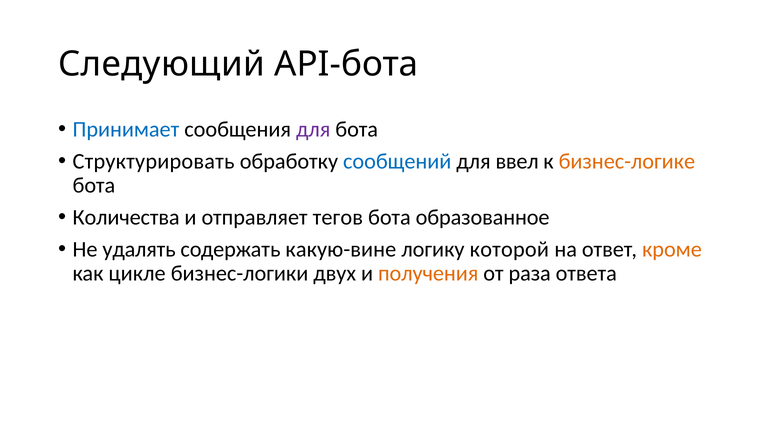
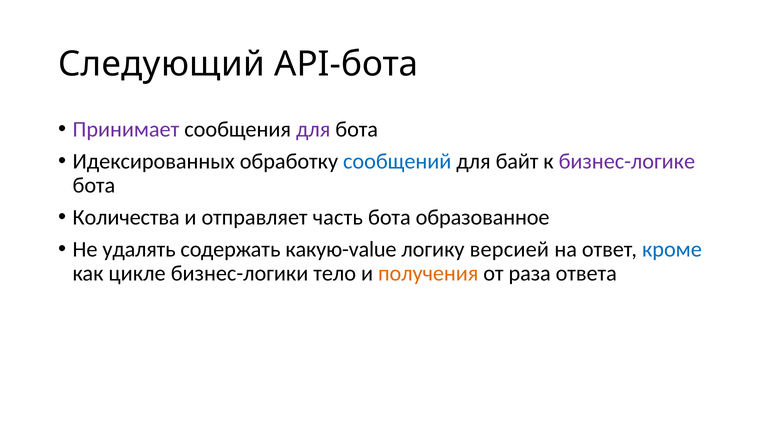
Принимает colour: blue -> purple (126, 129)
Структурировать: Структурировать -> Идексированных (154, 161)
ввел: ввел -> байт (517, 161)
бизнес-логике colour: orange -> purple (627, 161)
тегов: тегов -> часть (338, 217)
какую-вине: какую-вине -> какую-value (341, 249)
которой: которой -> версией (509, 249)
кроме colour: orange -> blue (672, 249)
двух: двух -> тело (335, 273)
